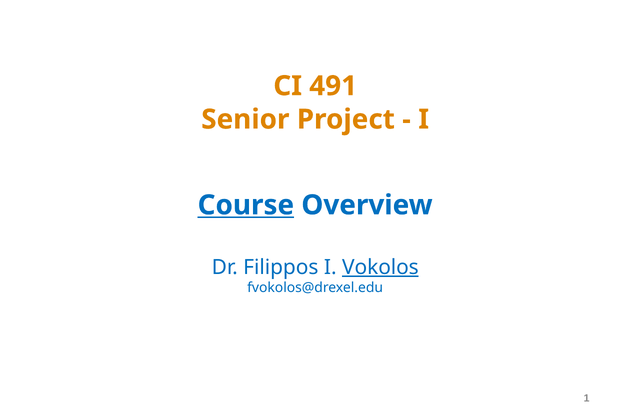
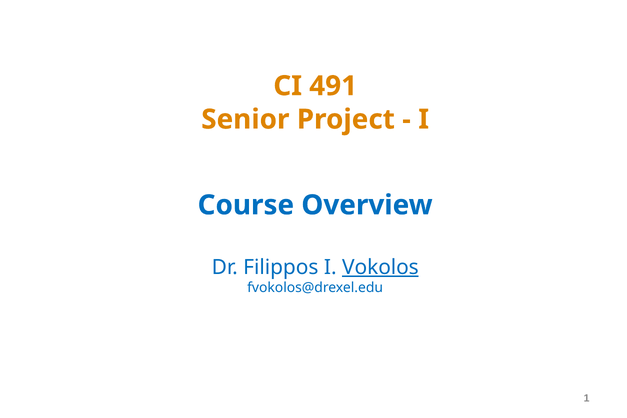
Course underline: present -> none (246, 205)
